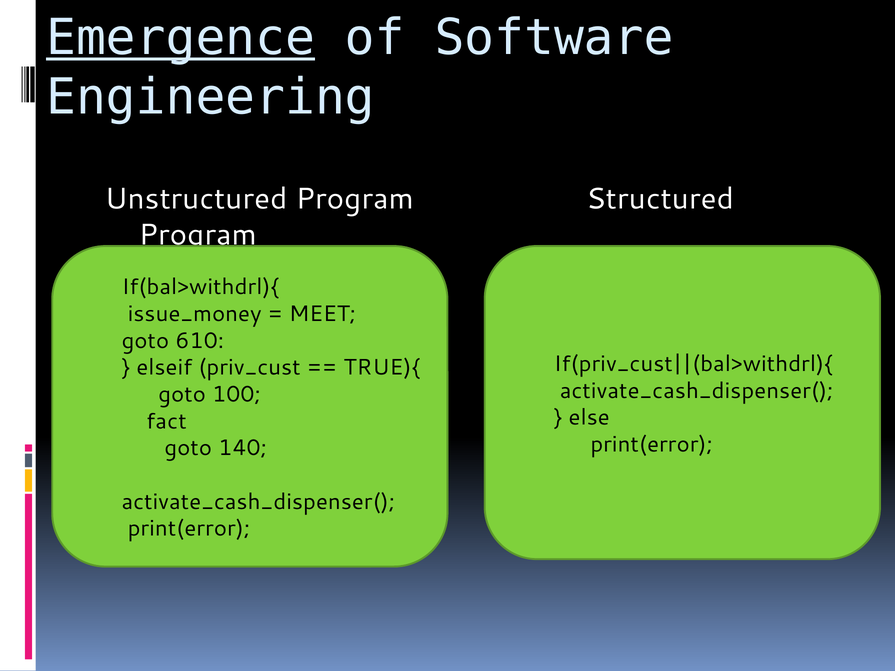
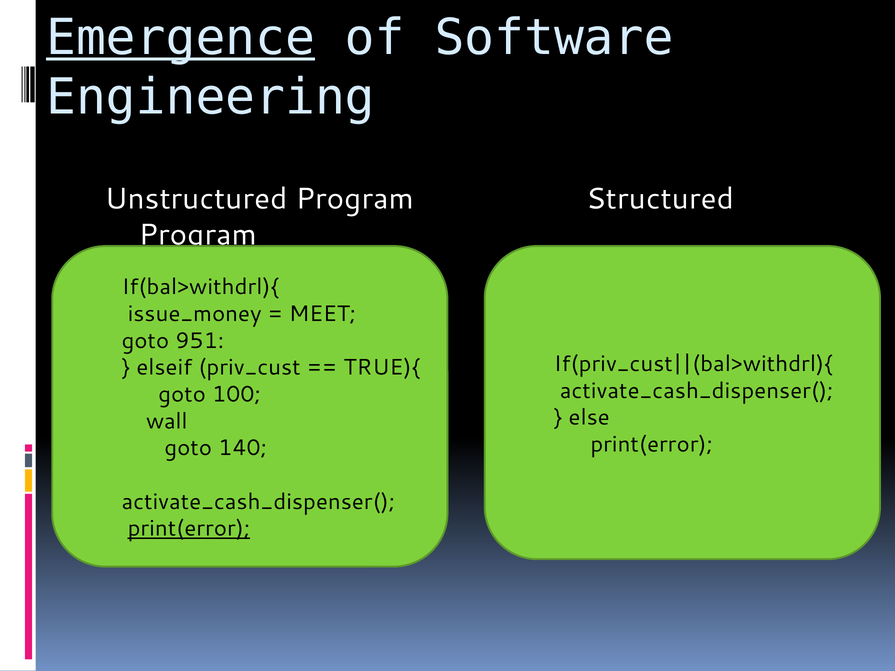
610: 610 -> 951 (200, 341)
fact: fact -> wall (167, 421)
print(error underline: none -> present (189, 529)
